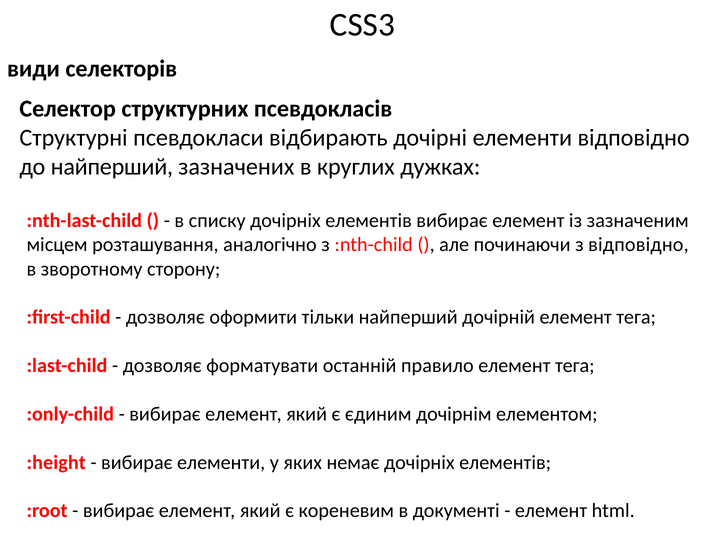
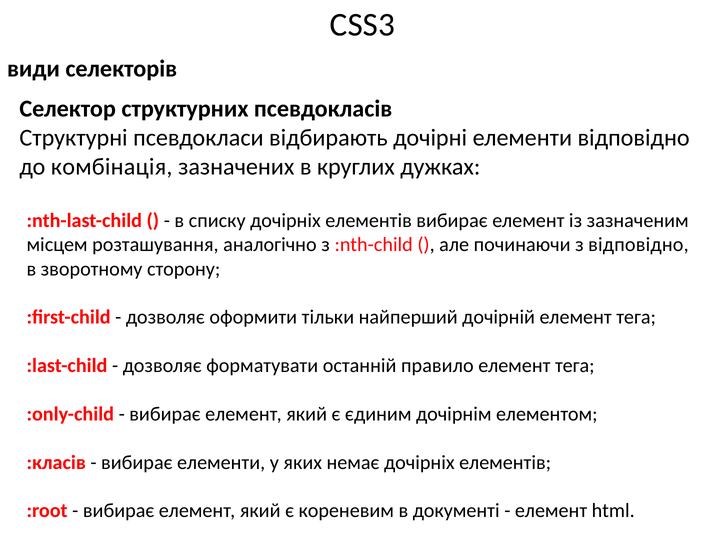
до найперший: найперший -> комбінація (112, 167)
:height: :height -> :класів (56, 462)
